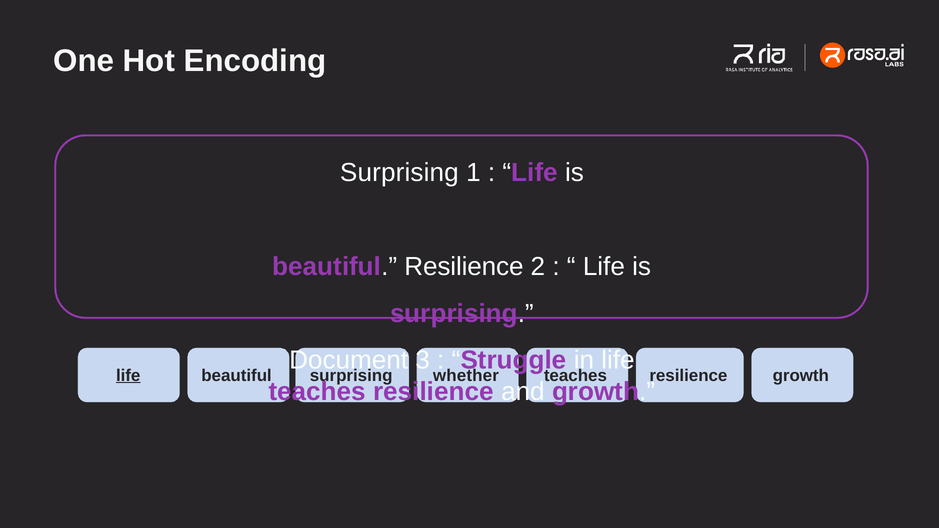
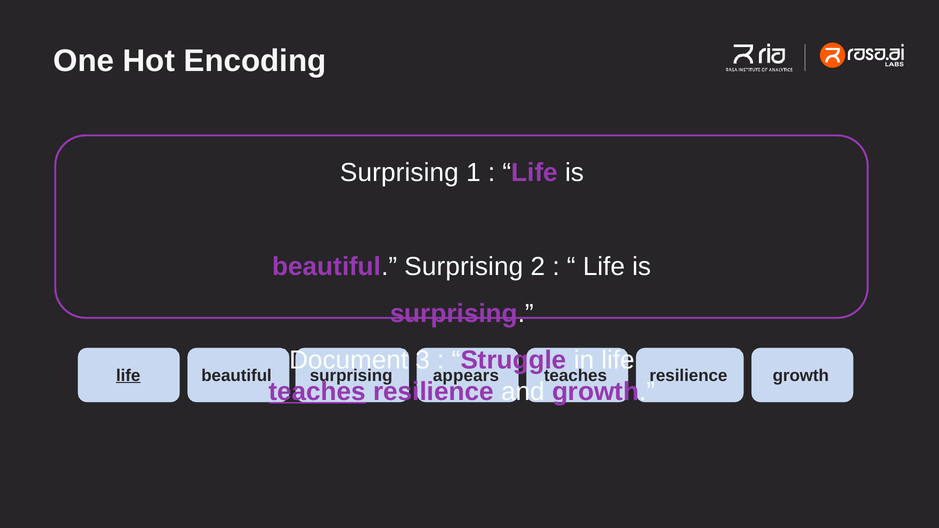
Resilience: Resilience -> Surprising (464, 267)
whether: whether -> appears (466, 376)
teaches underline: none -> present (317, 392)
